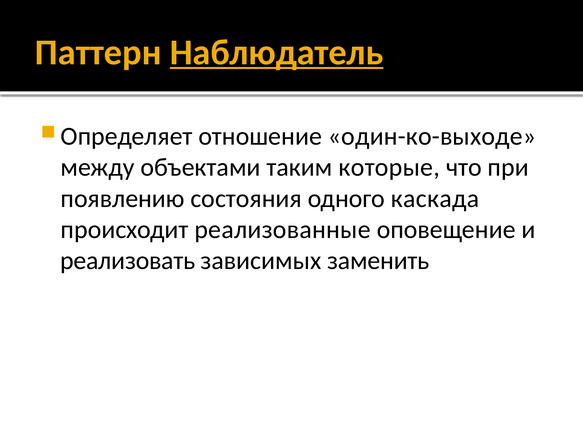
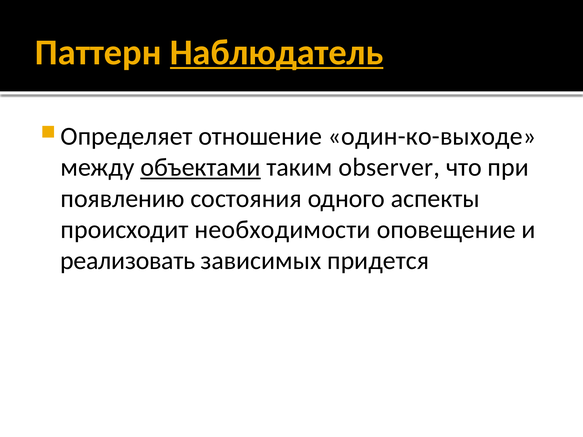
объектами underline: none -> present (200, 167)
которые: которые -> observer (389, 167)
каскада: каскада -> аспекты (435, 199)
реализованные: реализованные -> необходимости (283, 230)
заменить: заменить -> придется (378, 261)
